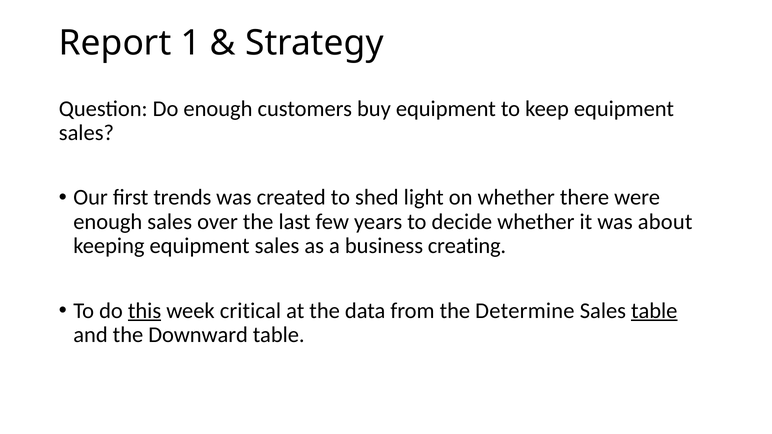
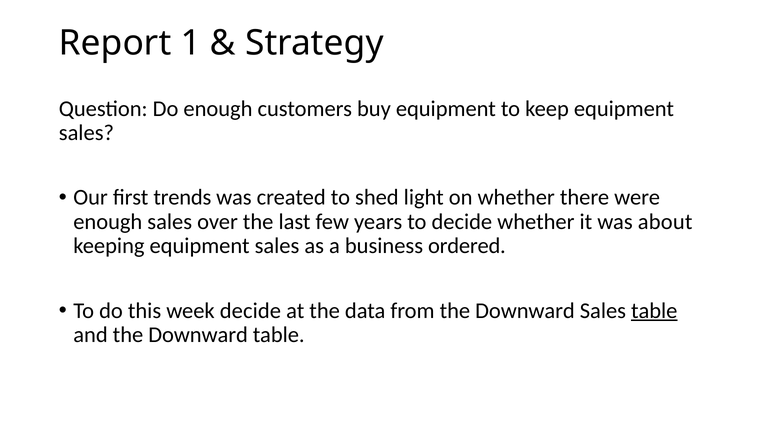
creating: creating -> ordered (467, 246)
this underline: present -> none (145, 311)
week critical: critical -> decide (250, 311)
from the Determine: Determine -> Downward (525, 311)
